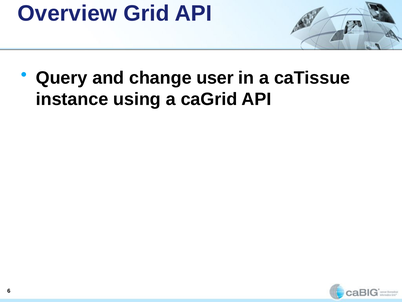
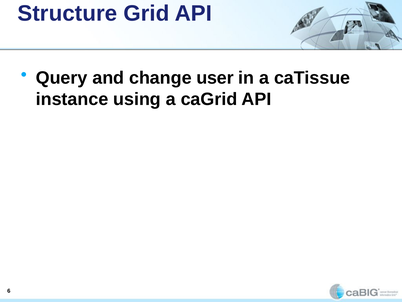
Overview: Overview -> Structure (67, 13)
